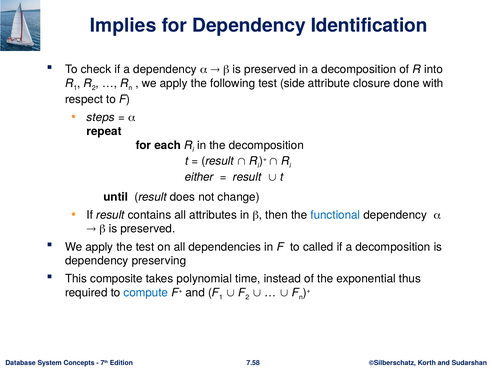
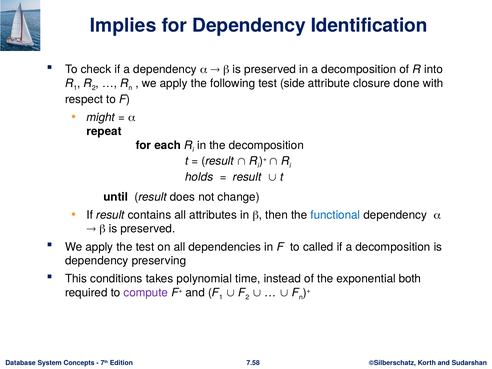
steps: steps -> might (101, 117)
either: either -> holds (199, 177)
composite: composite -> conditions (116, 279)
thus: thus -> both (410, 279)
compute colour: blue -> purple (146, 293)
